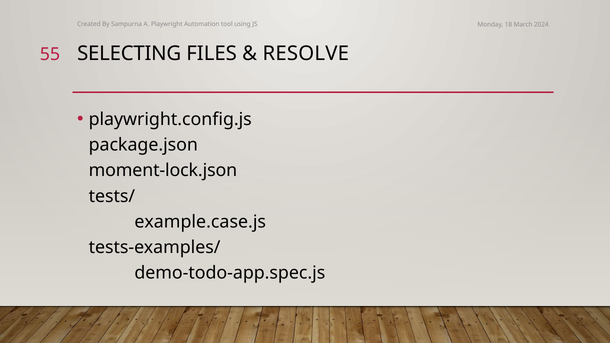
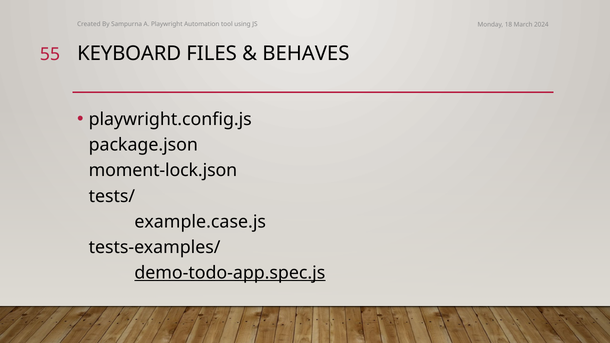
SELECTING: SELECTING -> KEYBOARD (129, 53)
RESOLVE: RESOLVE -> BEHAVES (306, 53)
demo-todo-app.spec.js underline: none -> present (230, 273)
